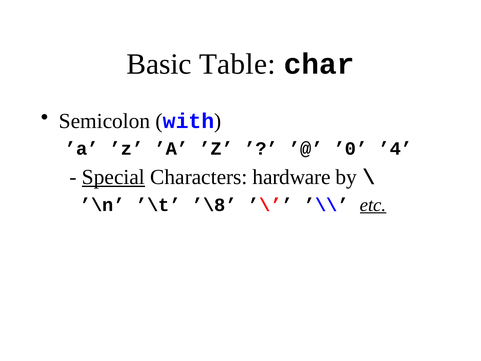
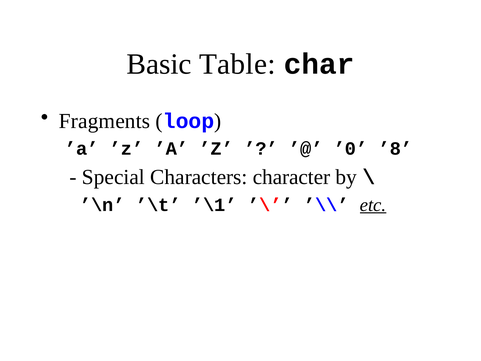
Semicolon: Semicolon -> Fragments (105, 121)
with: with -> loop (189, 121)
’4: ’4 -> ’8 (395, 149)
Special underline: present -> none (113, 177)
hardware: hardware -> character (292, 177)
’\8: ’\8 -> ’\1 (214, 205)
